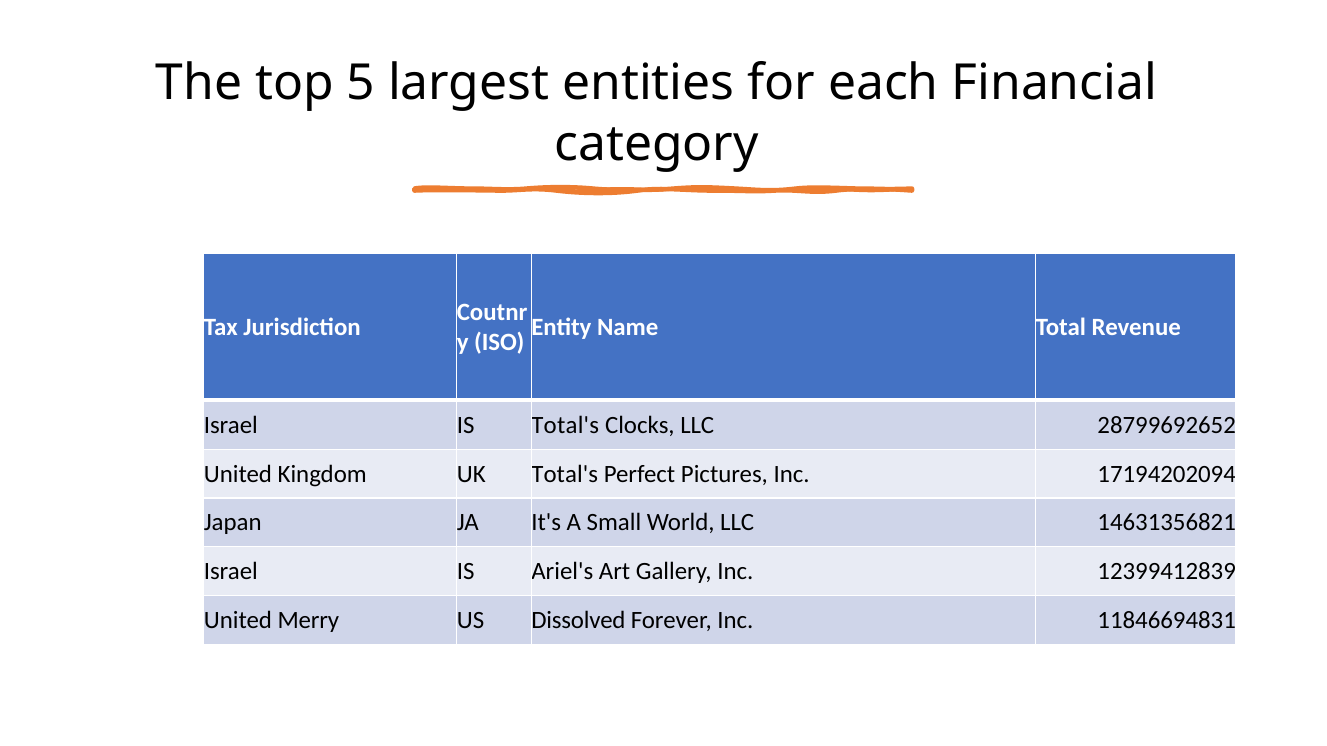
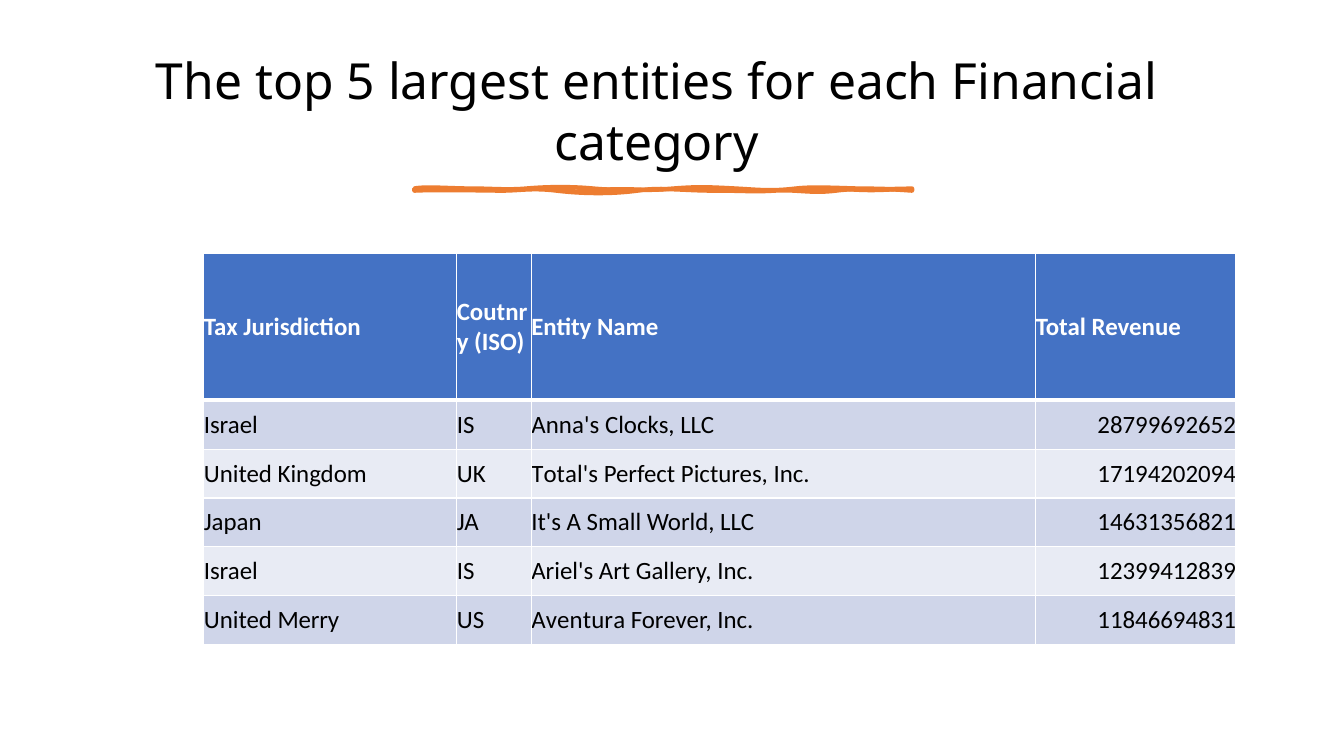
IS Total's: Total's -> Anna's (565, 425)
Dissolved: Dissolved -> Aventura (578, 621)
